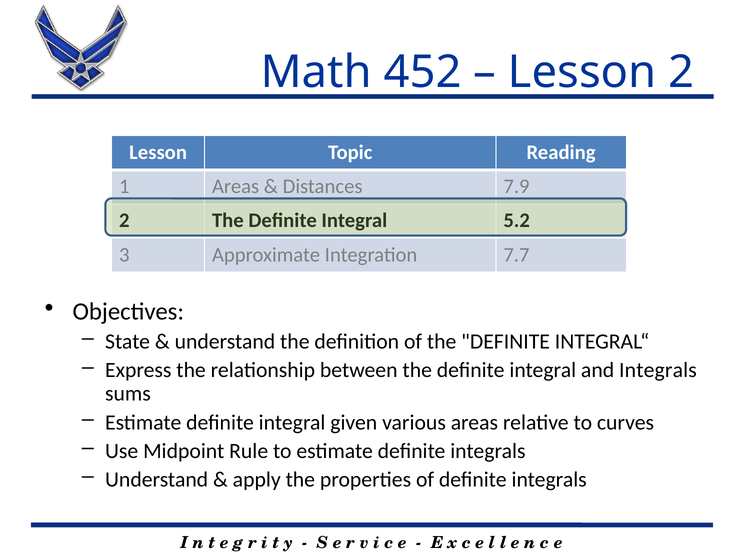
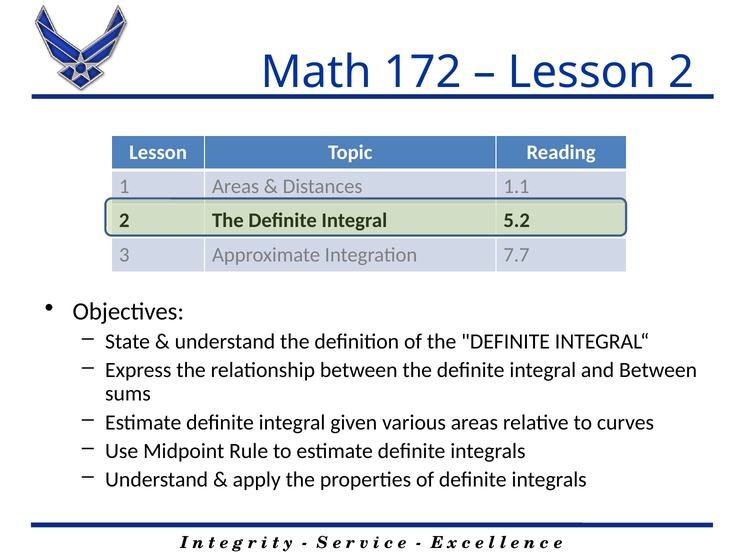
452: 452 -> 172 (423, 72)
7.9: 7.9 -> 1.1 (516, 186)
and Integrals: Integrals -> Between (658, 370)
